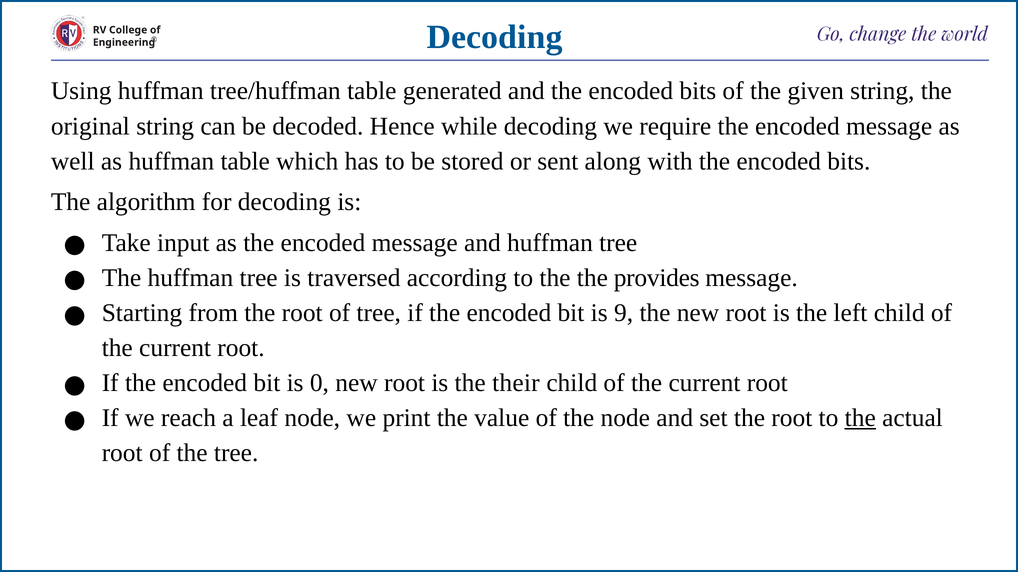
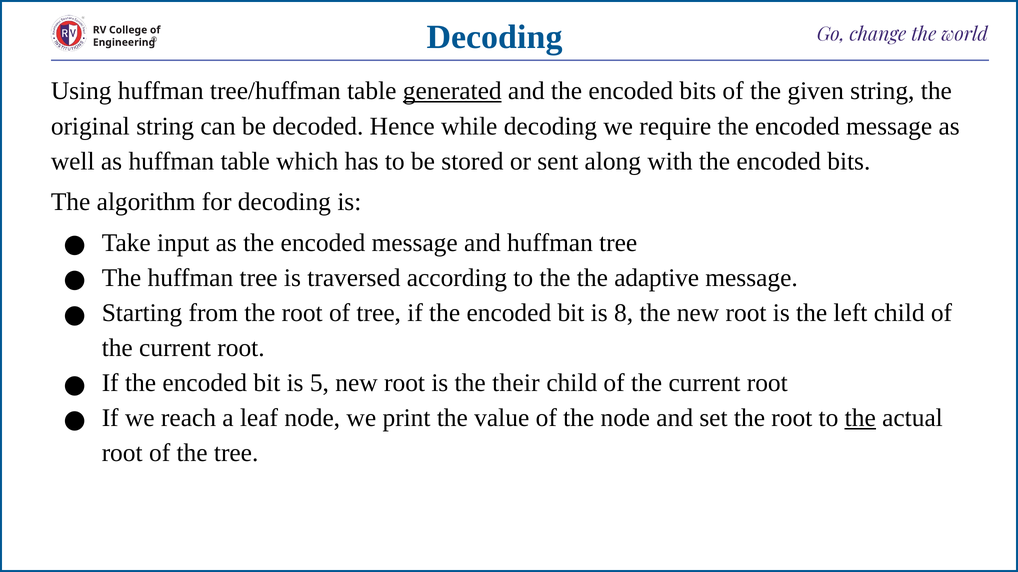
generated underline: none -> present (452, 91)
provides: provides -> adaptive (657, 278)
9: 9 -> 8 (624, 313)
0: 0 -> 5 (319, 383)
